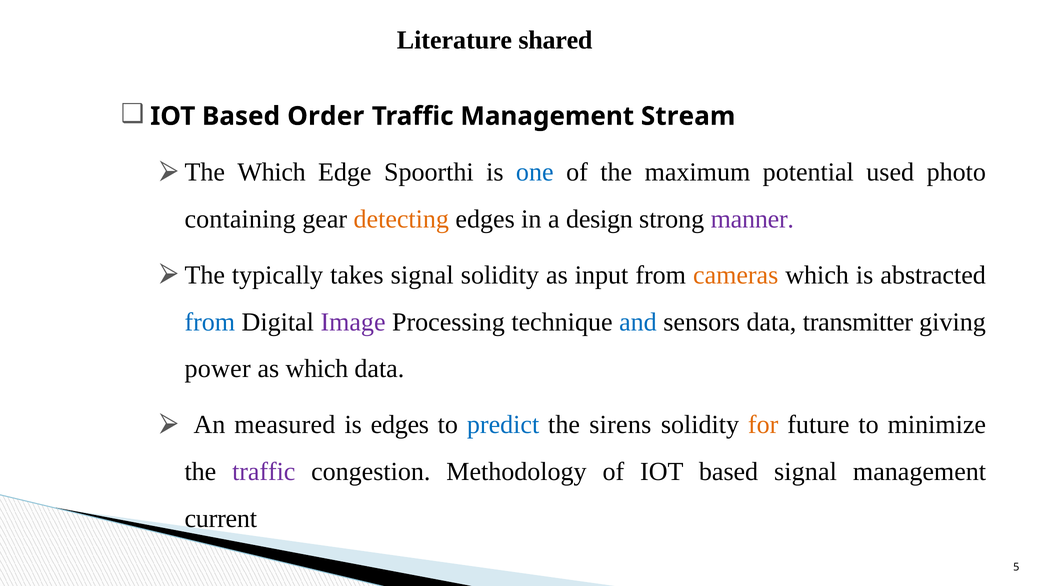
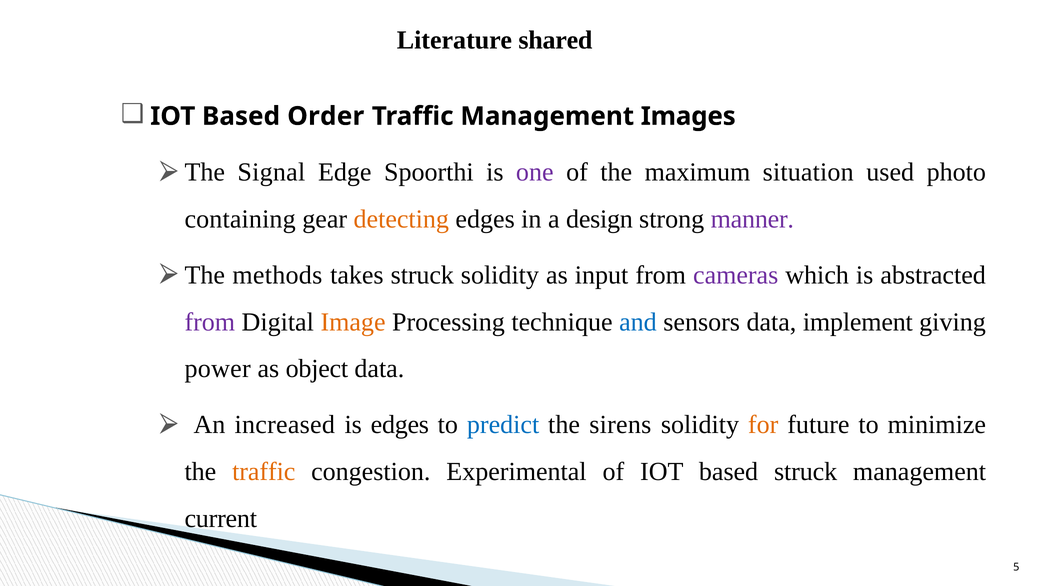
Stream: Stream -> Images (688, 116)
Which: Which -> Signal (271, 172)
one colour: blue -> purple (535, 172)
potential: potential -> situation (808, 172)
typically: typically -> methods (277, 275)
takes signal: signal -> struck (422, 275)
cameras colour: orange -> purple (736, 275)
from colour: blue -> purple (210, 322)
Image colour: purple -> orange (353, 322)
transmitter: transmitter -> implement (858, 322)
as which: which -> object (317, 369)
measured: measured -> increased (285, 425)
traffic colour: purple -> orange (264, 472)
Methodology: Methodology -> Experimental (516, 472)
based signal: signal -> struck (806, 472)
